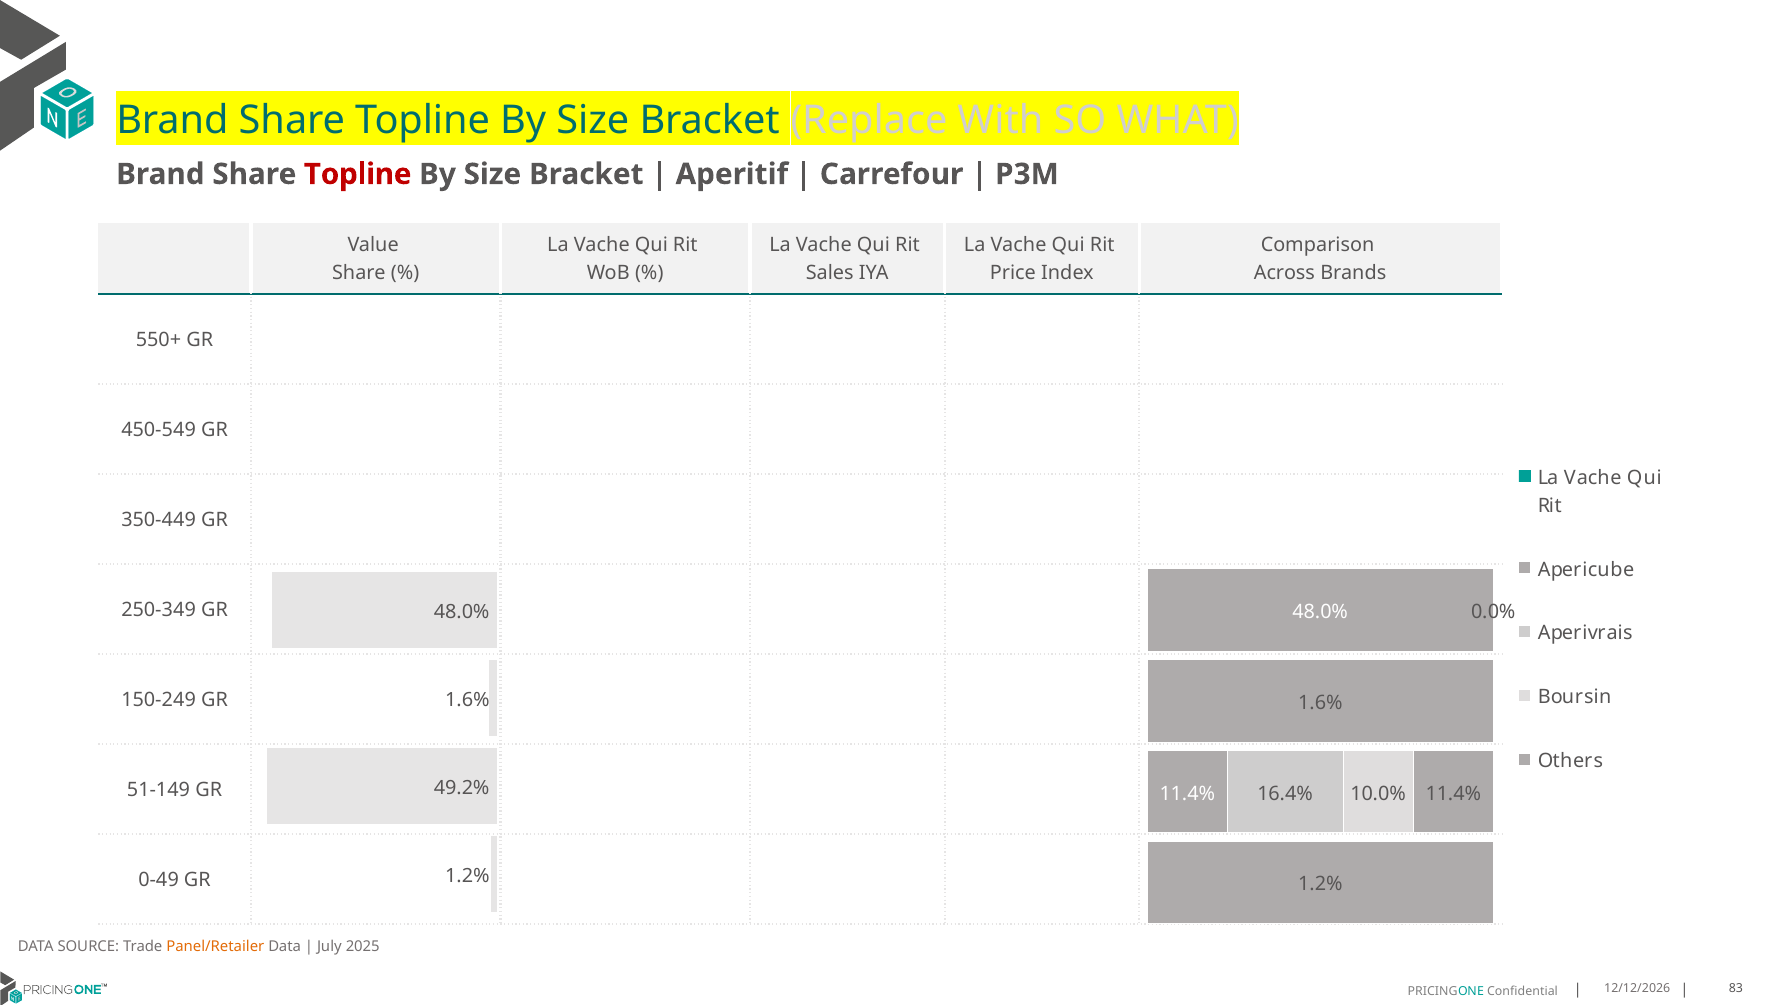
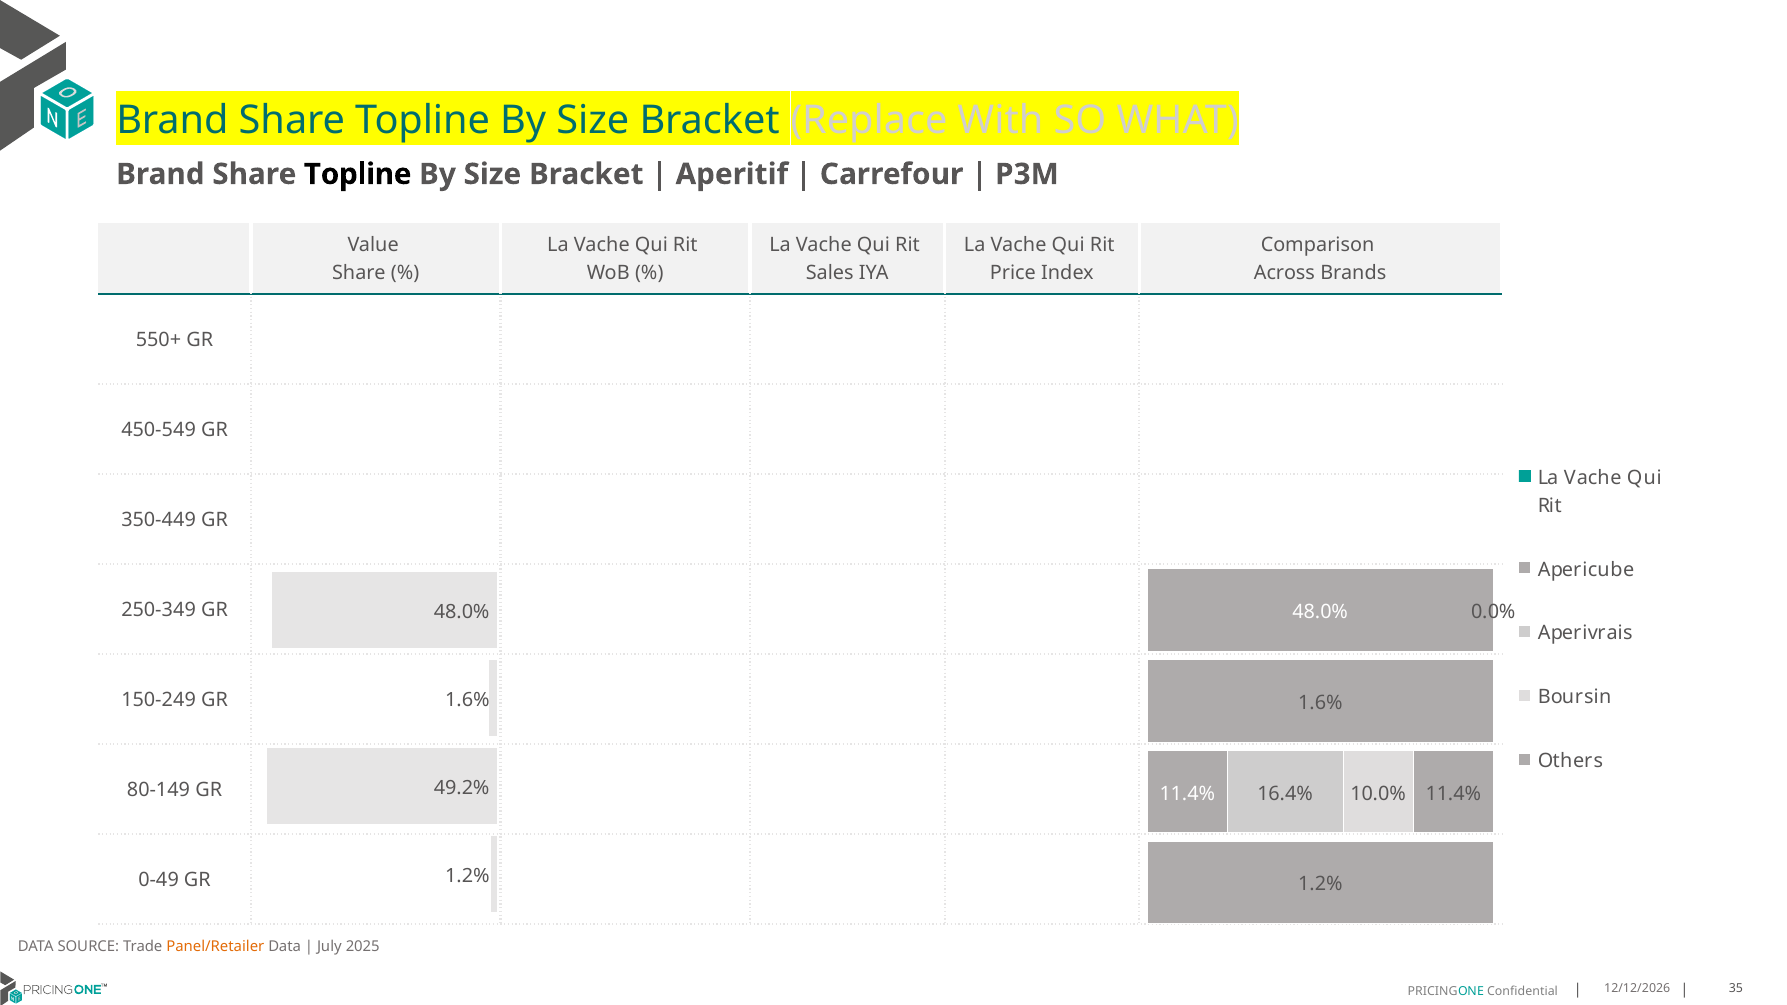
Topline colour: red -> black (358, 174)
51-149: 51-149 -> 80-149 (158, 790)
83: 83 -> 35 (1736, 988)
